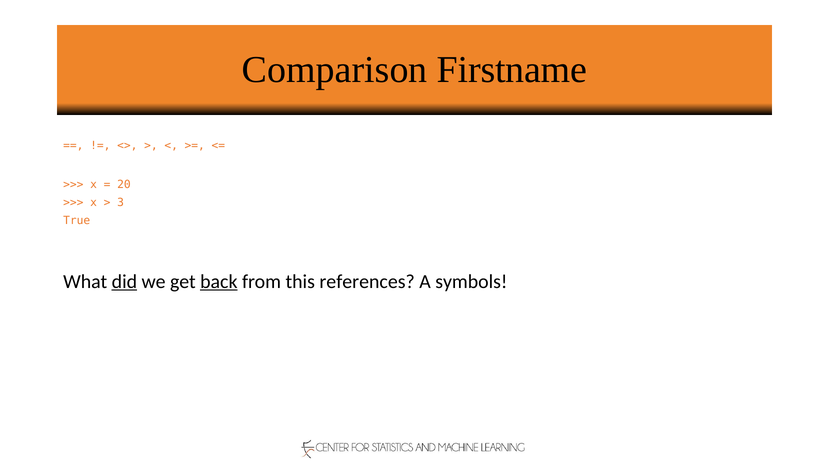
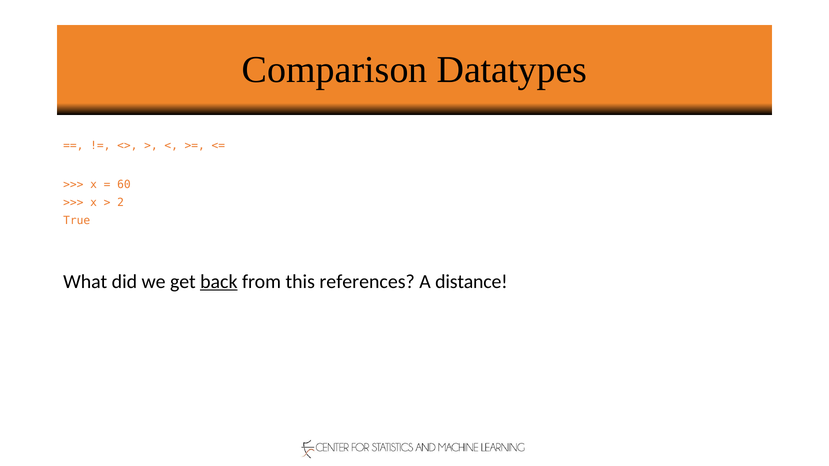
Firstname: Firstname -> Datatypes (512, 70)
20: 20 -> 60 (124, 185)
3: 3 -> 2 (121, 203)
did underline: present -> none (124, 282)
symbols: symbols -> distance (471, 282)
